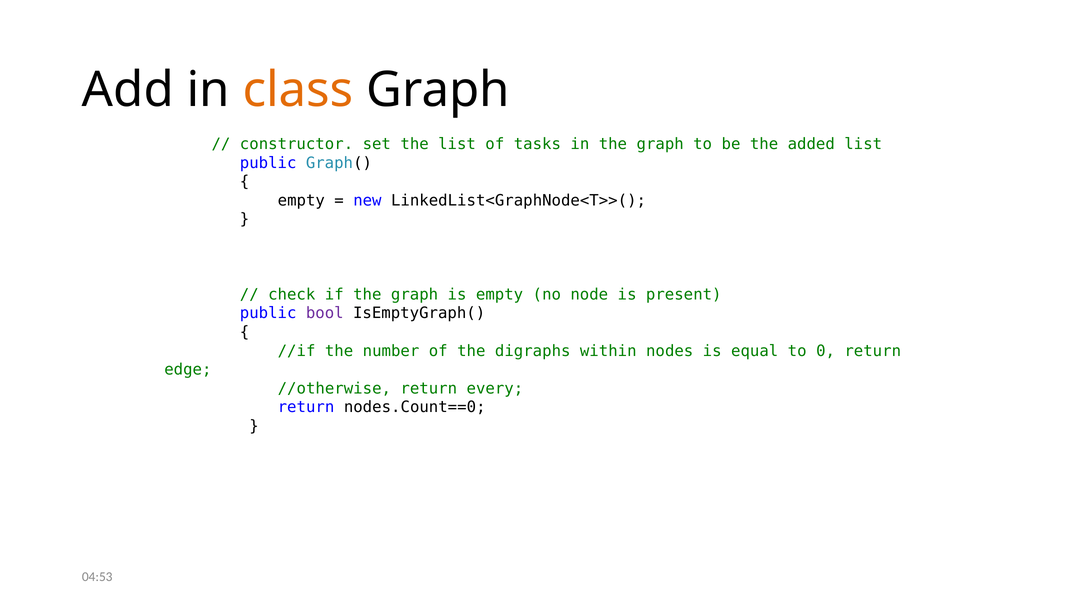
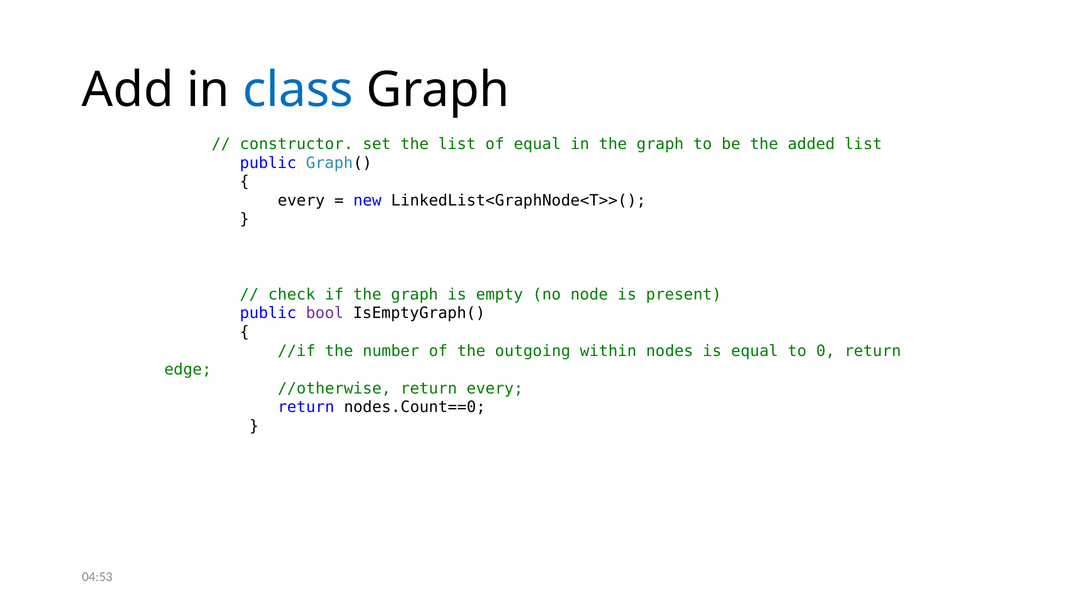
class colour: orange -> blue (298, 90)
of tasks: tasks -> equal (537, 144)
empty: empty -> every (301, 201)
digraphs: digraphs -> outgoing (533, 351)
